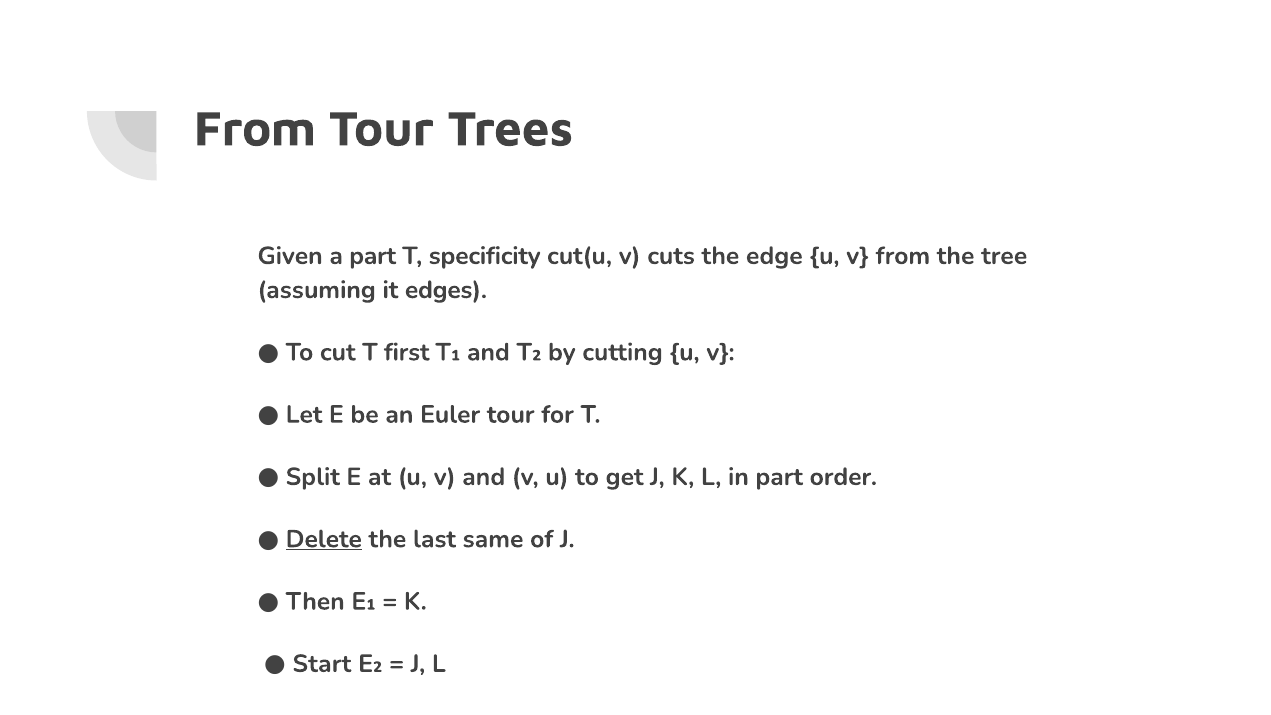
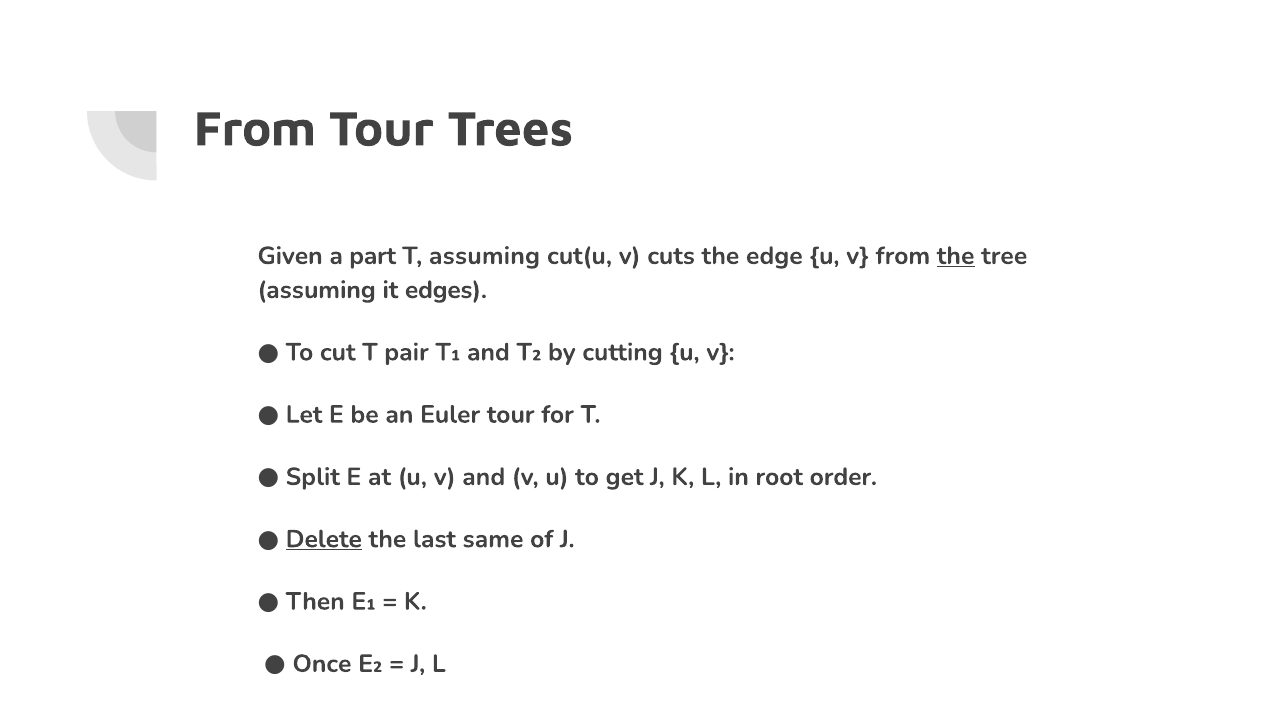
T specificity: specificity -> assuming (484, 256)
the underline: none -> present (956, 256)
first: first -> pair (407, 352)
in part: part -> root (779, 477)
Start: Start -> Once (322, 664)
